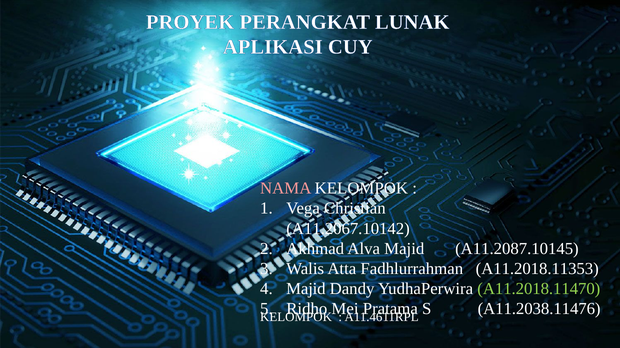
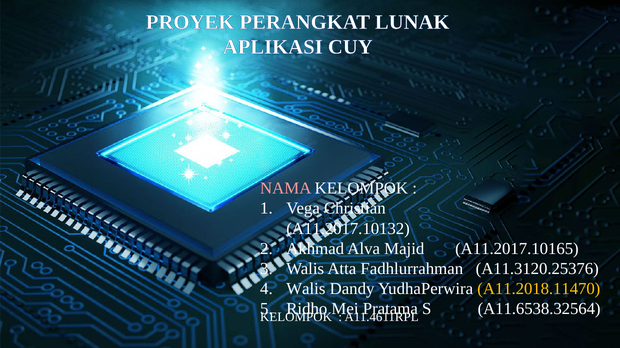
A11.2067.10142: A11.2067.10142 -> A11.2017.10132 (348, 229)
A11.2087.10145: A11.2087.10145 -> A11.2017.10165 (517, 249)
A11.2018.11353: A11.2018.11353 -> A11.3120.25376 (537, 269)
Majid: Majid -> Walis (306, 289)
A11.2018.11470 colour: light green -> yellow (539, 289)
A11.2038.11476: A11.2038.11476 -> A11.6538.32564 (539, 310)
